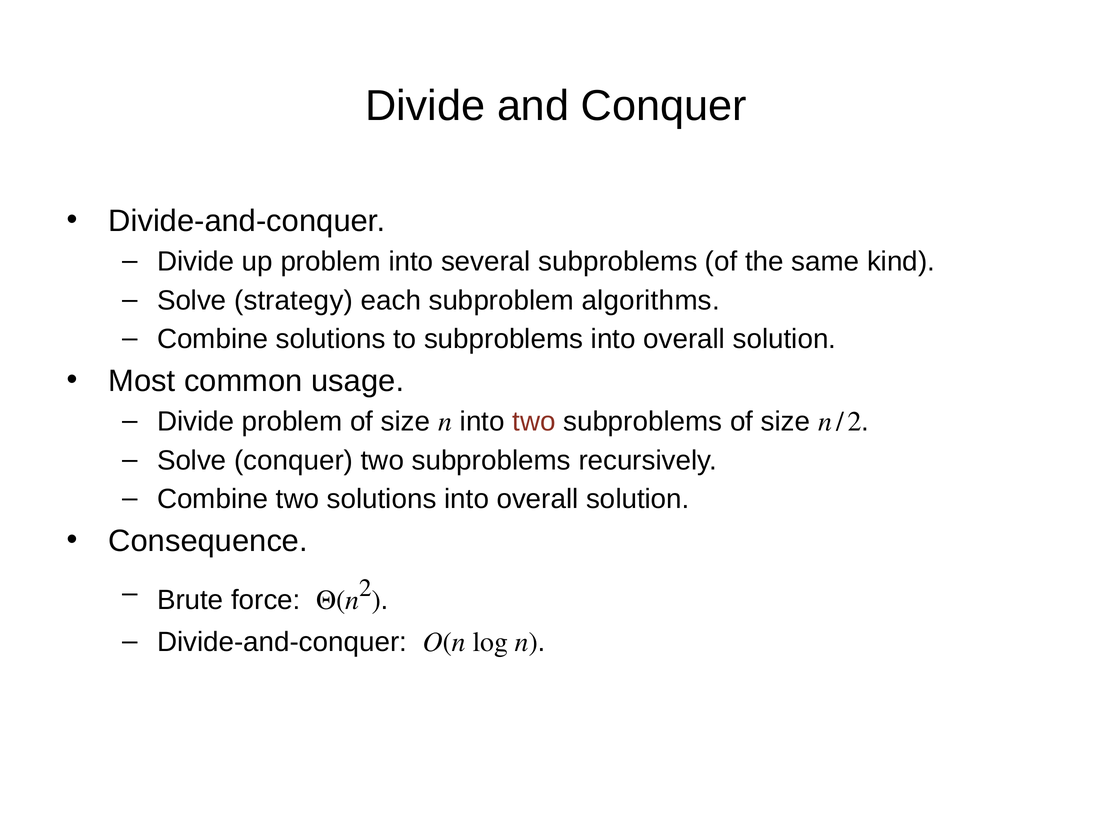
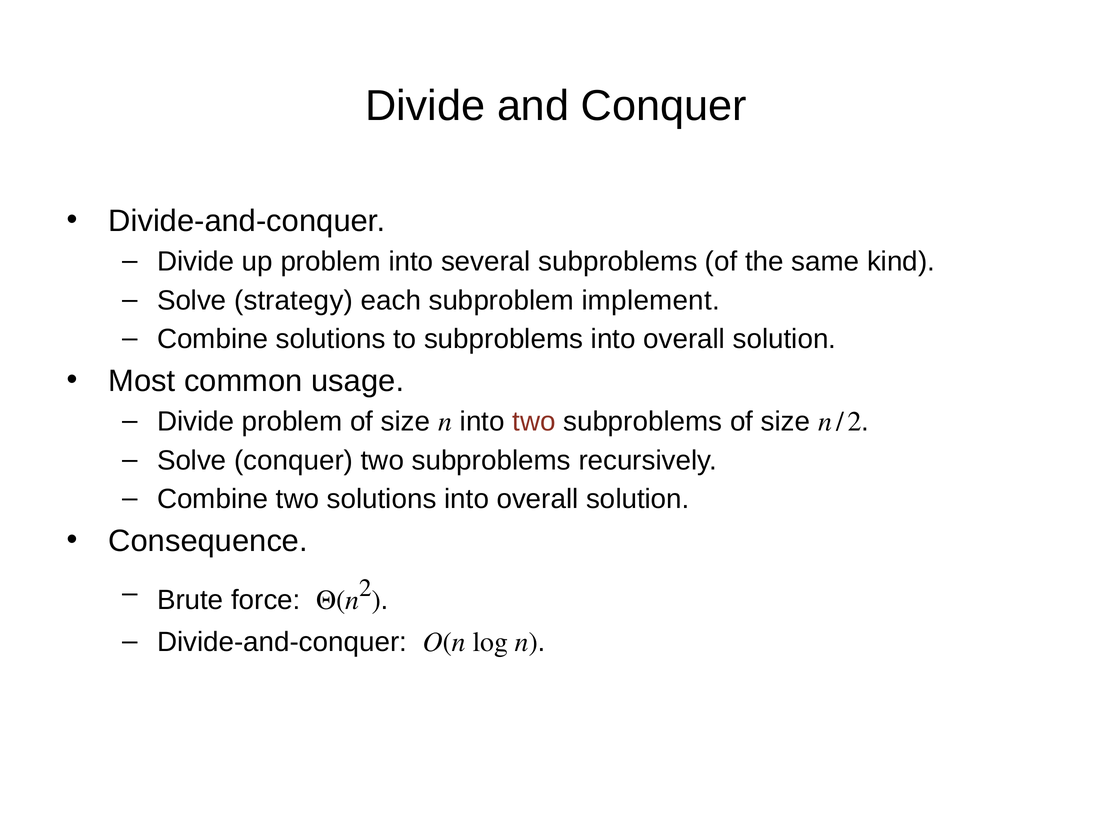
algorithms: algorithms -> implement (651, 300)
